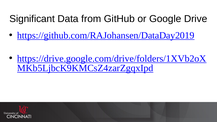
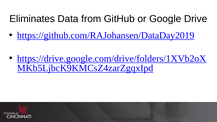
Significant: Significant -> Eliminates (32, 19)
